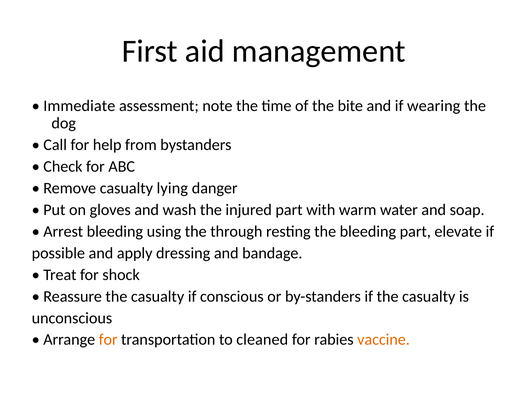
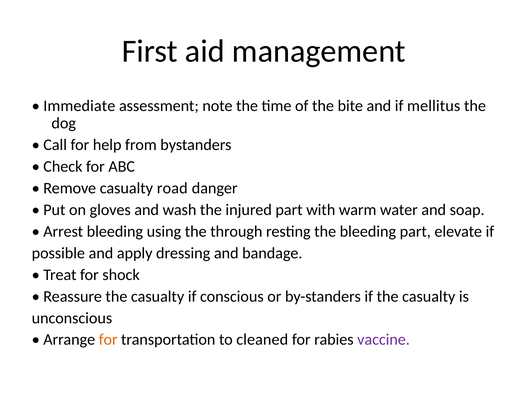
wearing: wearing -> mellitus (434, 106)
lying: lying -> road (172, 188)
vaccine colour: orange -> purple (384, 340)
